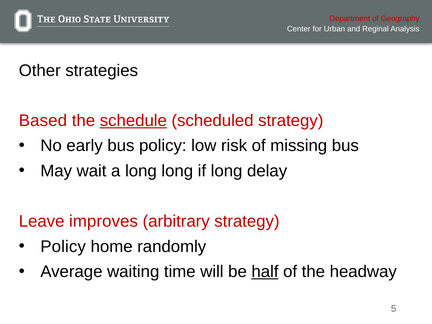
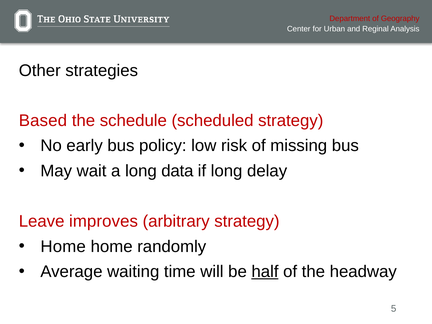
schedule underline: present -> none (133, 121)
long long: long -> data (177, 171)
Policy: Policy -> Home (63, 247)
